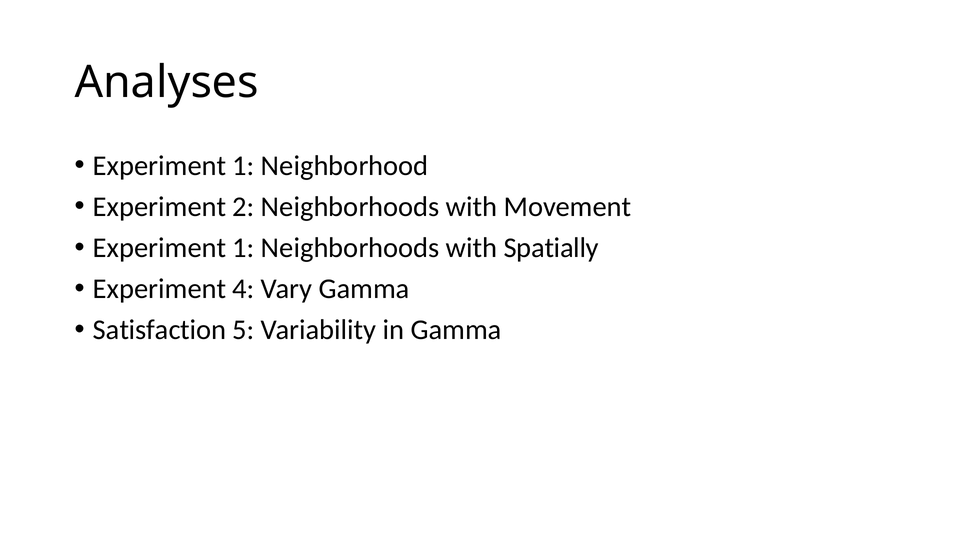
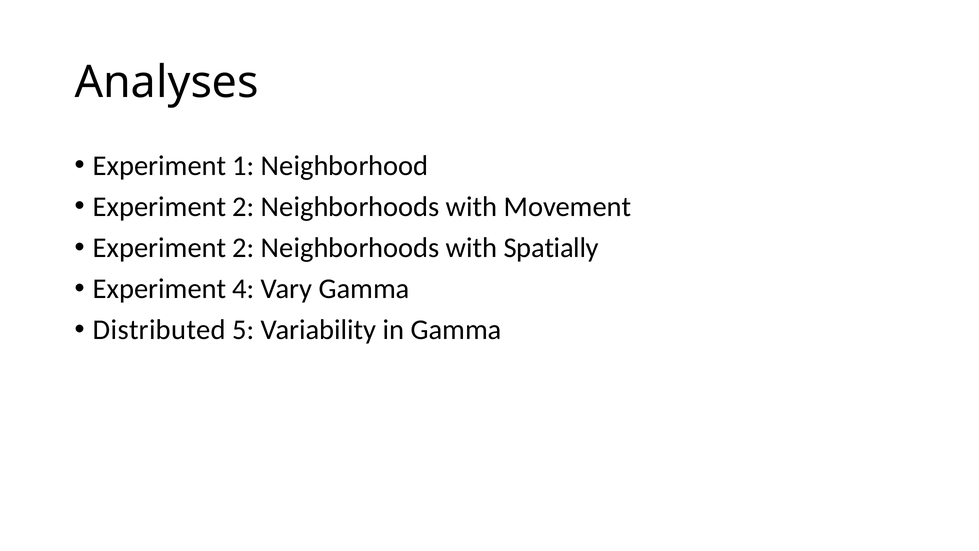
1: 1 -> 2 (244, 248)
Satisfaction: Satisfaction -> Distributed (159, 330)
